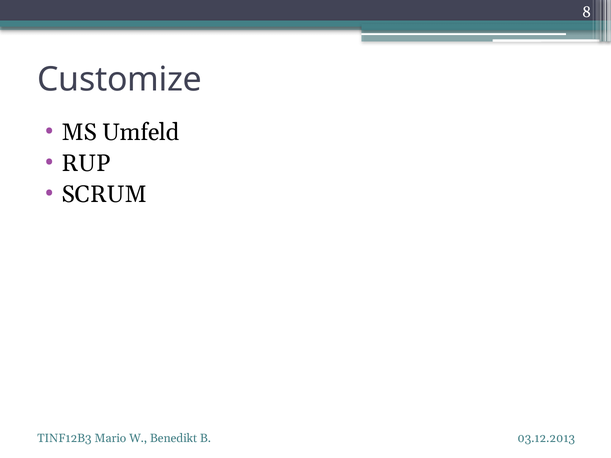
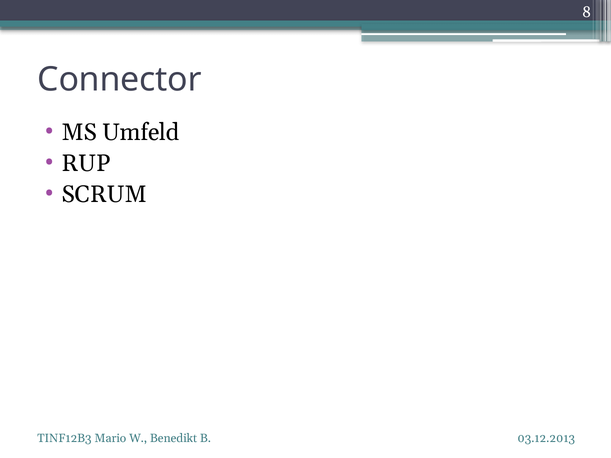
Customize: Customize -> Connector (120, 79)
